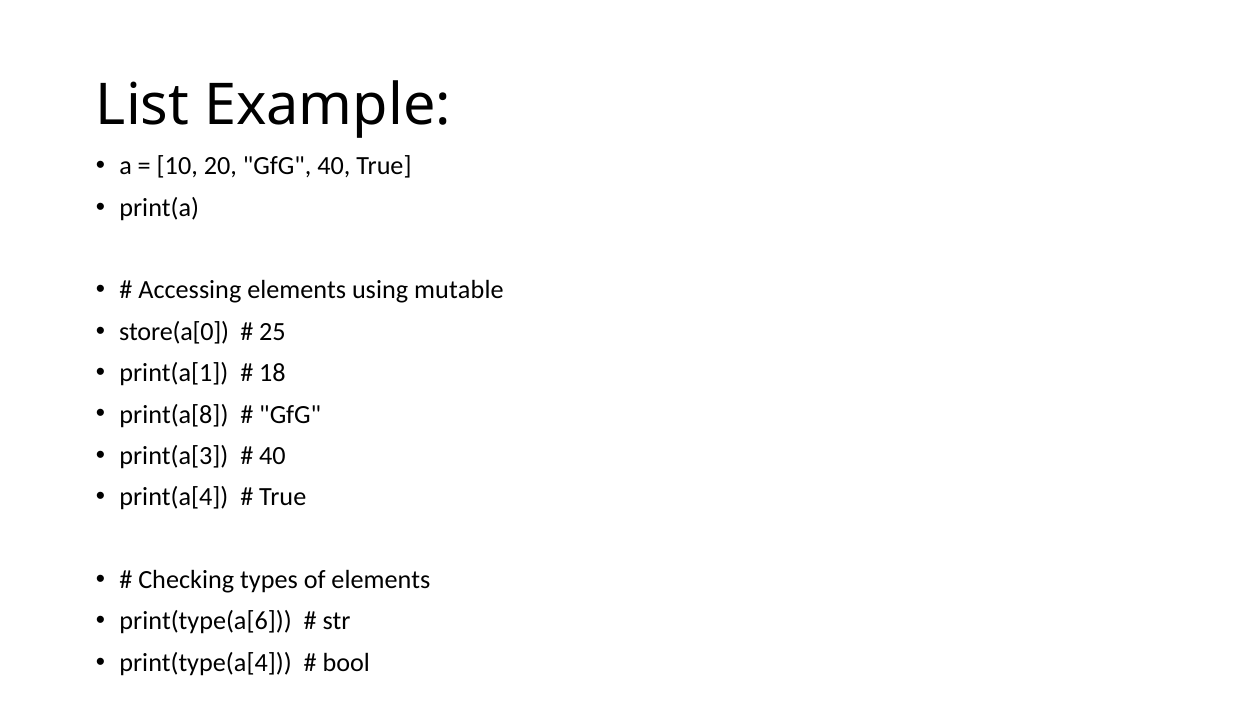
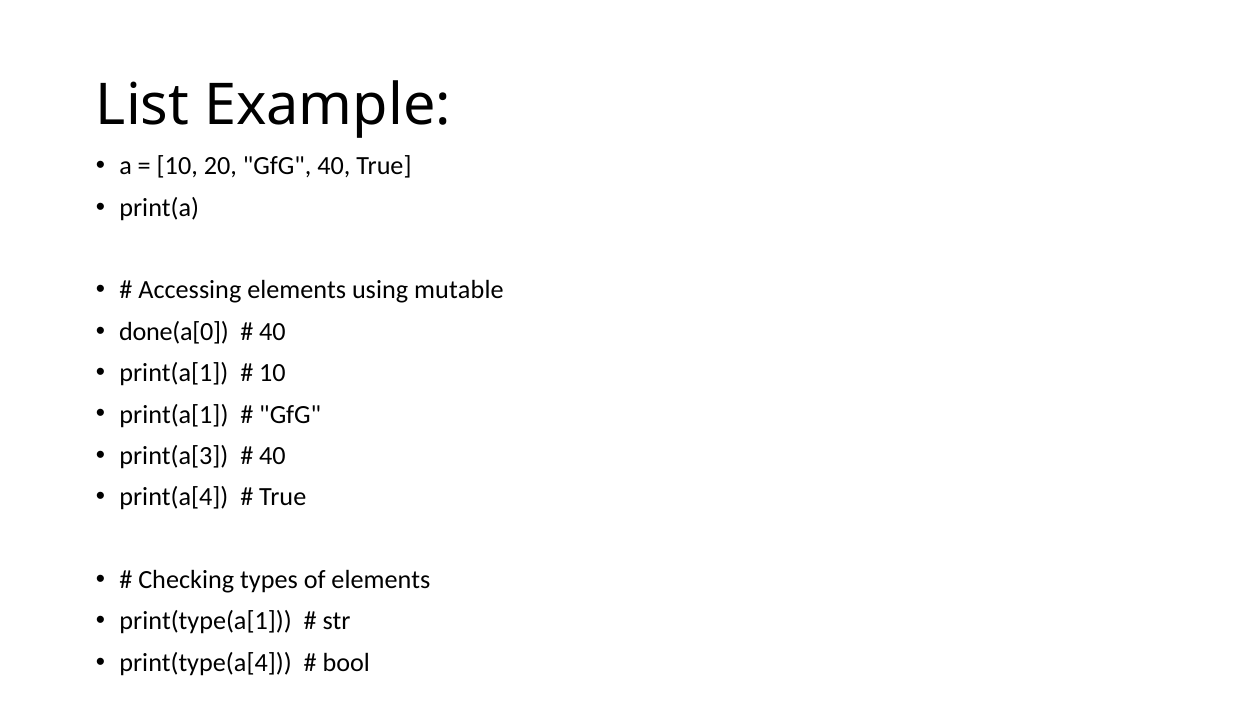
store(a[0: store(a[0 -> done(a[0 (174, 332)
25: 25 -> 40 (272, 332)
18: 18 -> 10 (272, 373)
print(a[8: print(a[8 -> print(a[1 (174, 414)
print(type(a[6: print(type(a[6 -> print(type(a[1 (206, 621)
